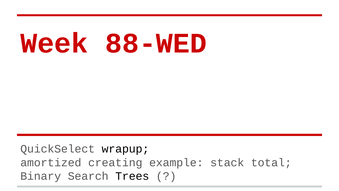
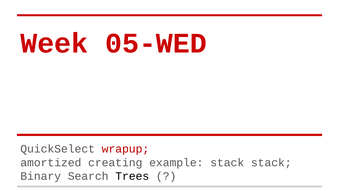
88-WED: 88-WED -> 05-WED (156, 43)
wrapup colour: black -> red (125, 149)
stack total: total -> stack (271, 162)
